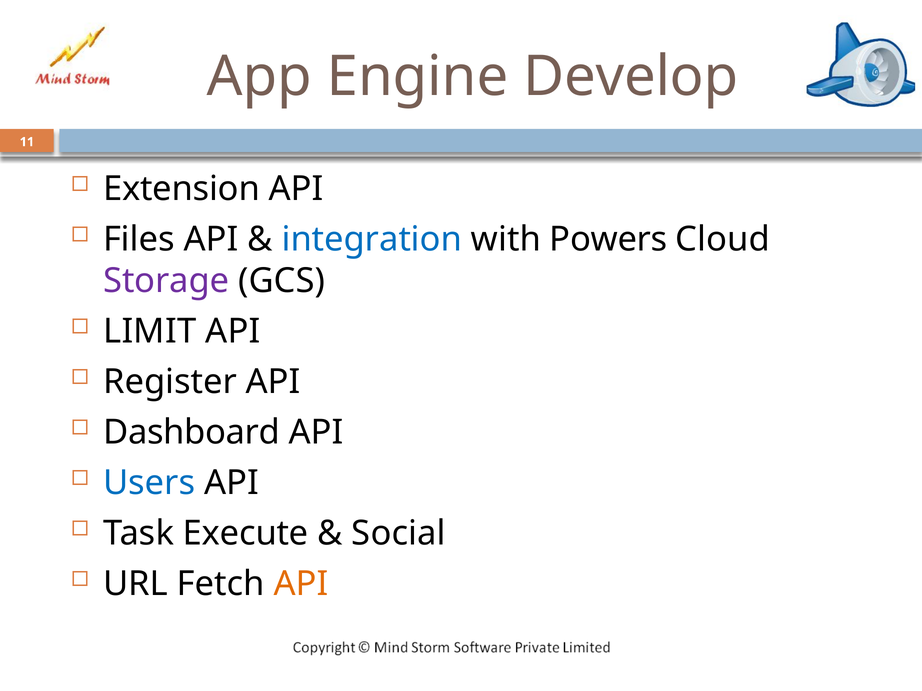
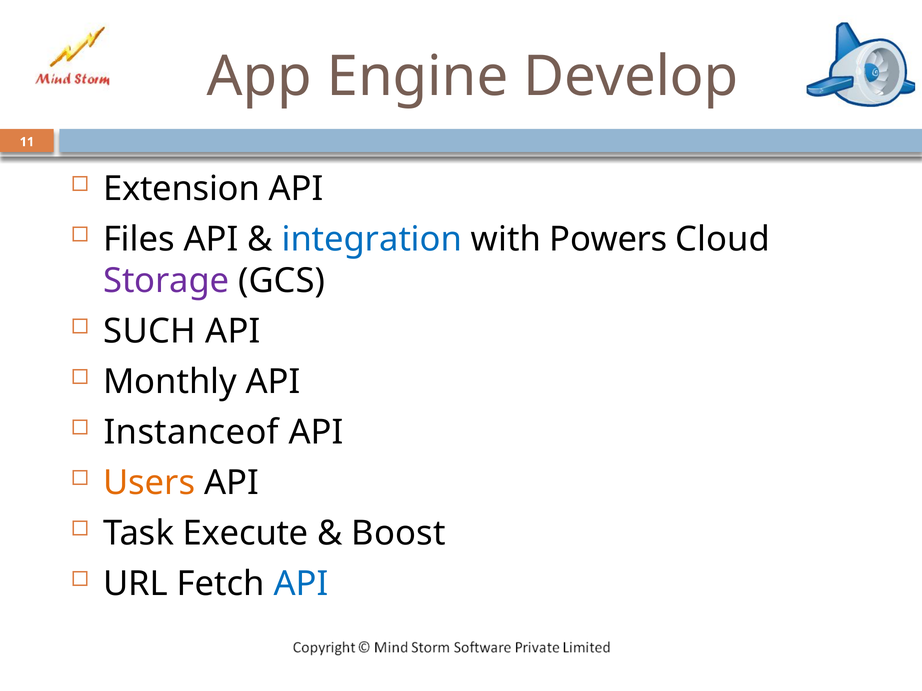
LIMIT: LIMIT -> SUCH (150, 332)
Register: Register -> Monthly (170, 382)
Dashboard: Dashboard -> Instanceof (191, 433)
Users colour: blue -> orange (149, 483)
Social: Social -> Boost (399, 534)
API colour: orange -> blue (301, 584)
